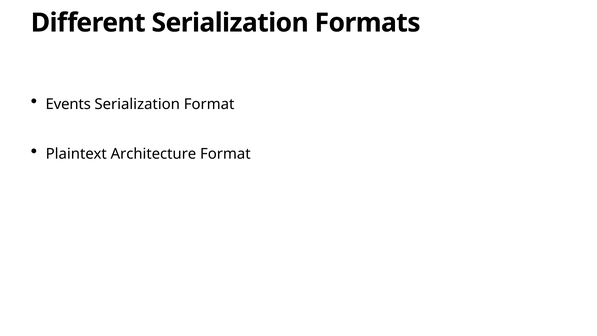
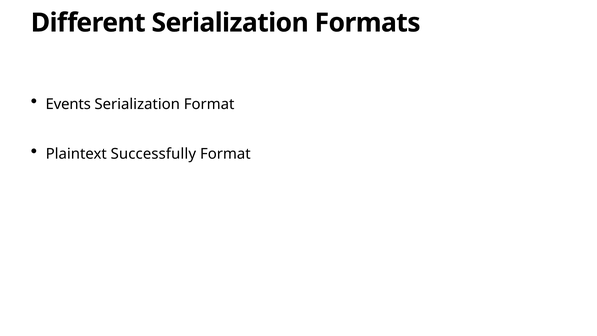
Architecture: Architecture -> Successfully (153, 154)
